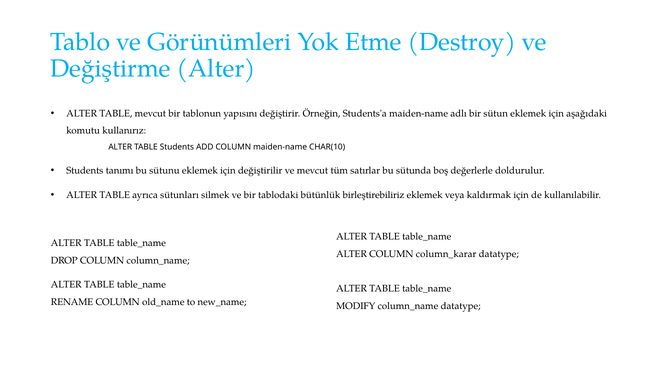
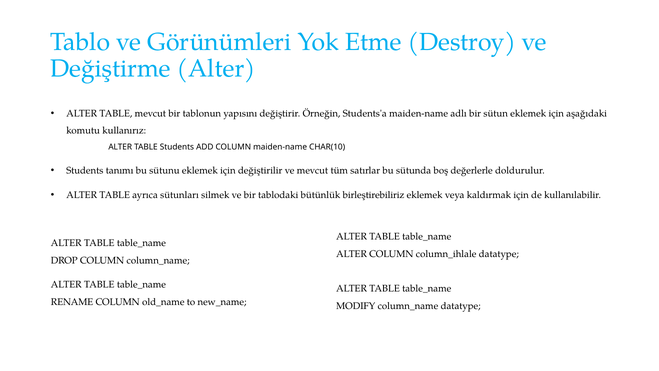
column_karar: column_karar -> column_ihlale (446, 254)
